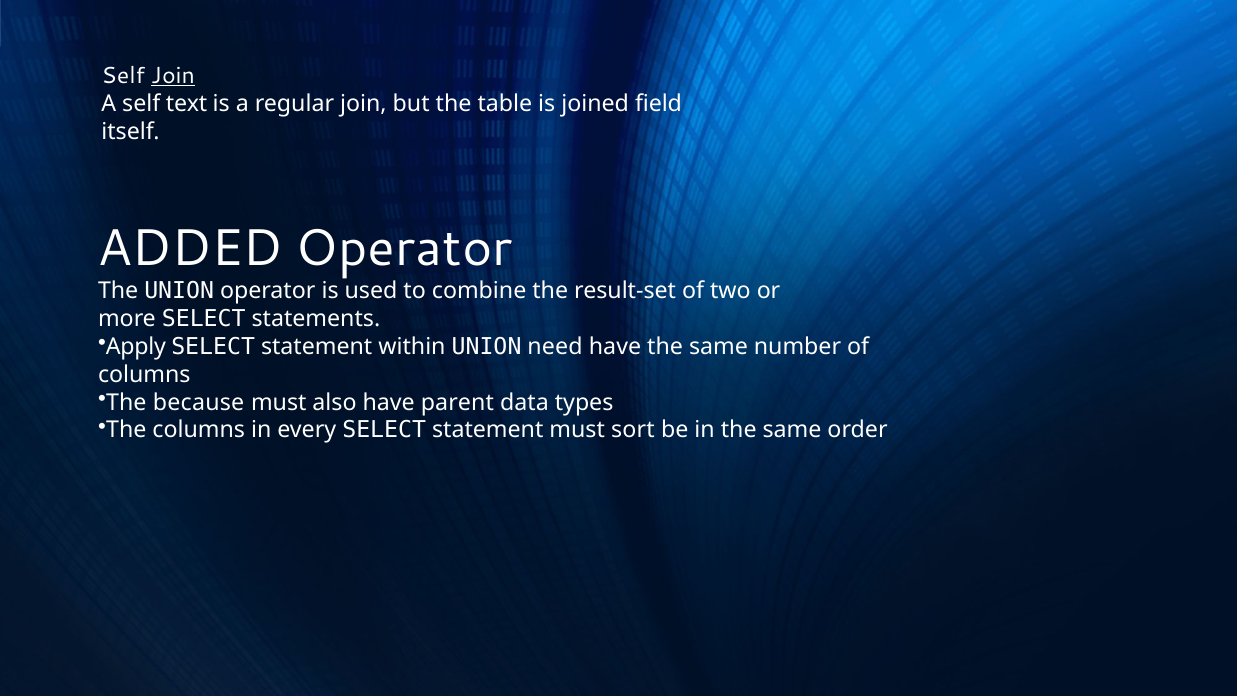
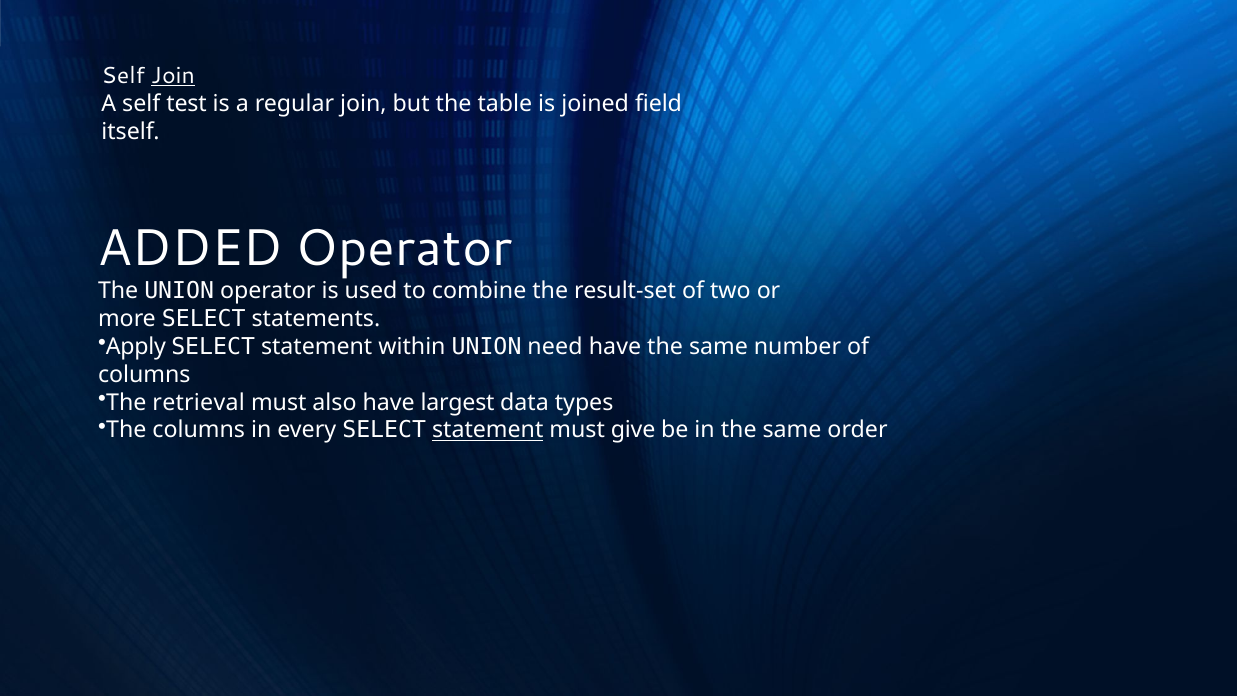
text: text -> test (187, 104)
because: because -> retrieval (199, 402)
parent: parent -> largest (458, 402)
statement underline: none -> present (488, 430)
sort: sort -> give (633, 430)
